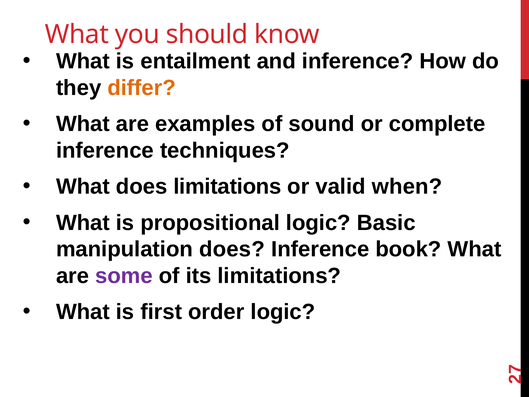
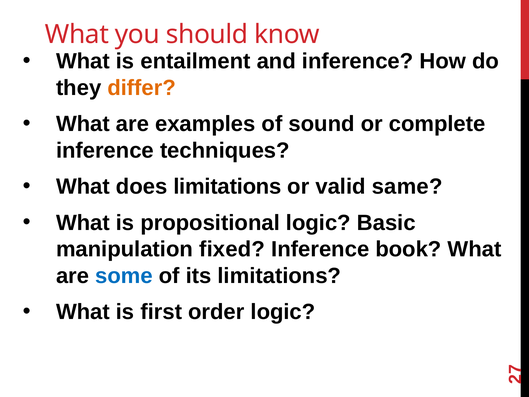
when: when -> same (407, 187)
manipulation does: does -> fixed (232, 249)
some colour: purple -> blue (124, 276)
